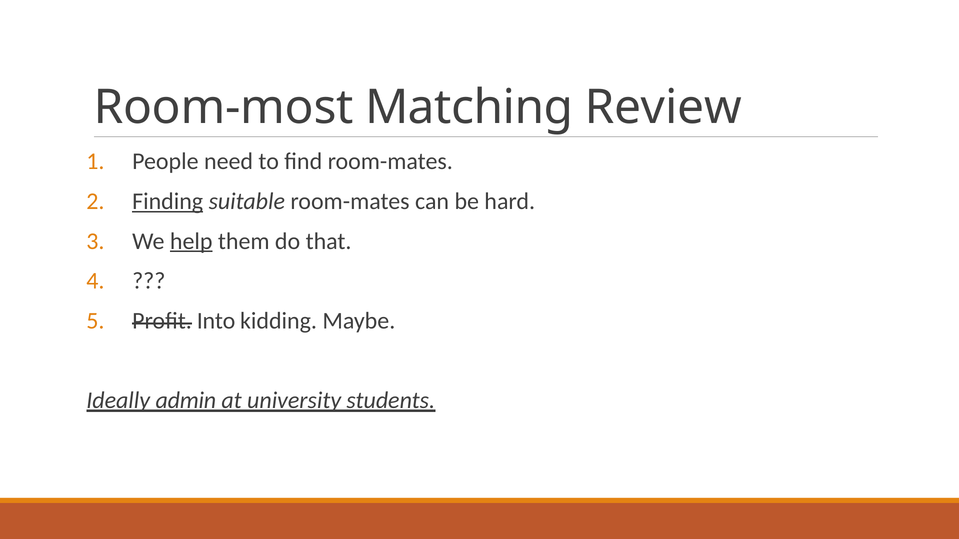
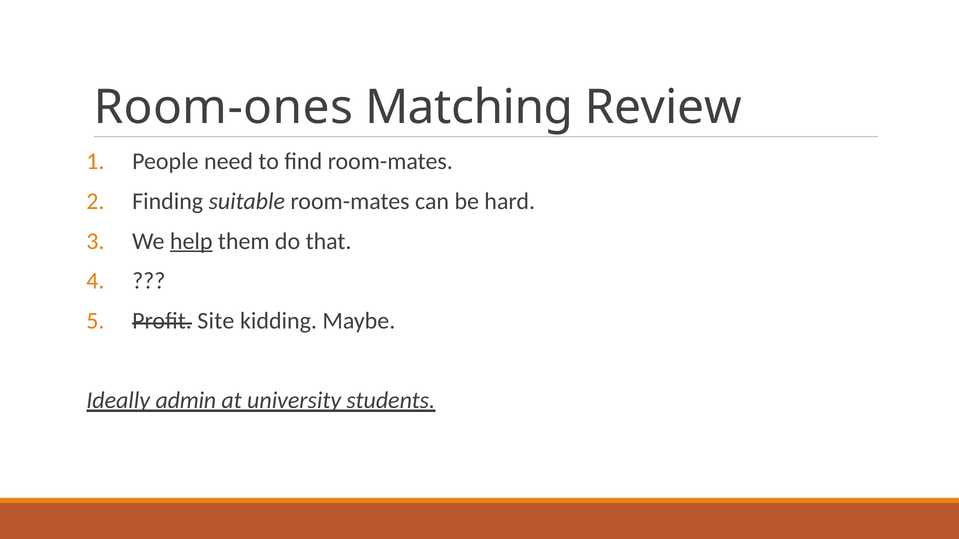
Room-most: Room-most -> Room-ones (223, 107)
Finding underline: present -> none (168, 201)
Into: Into -> Site (216, 321)
